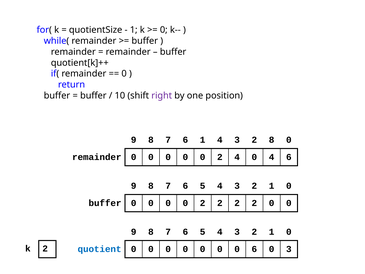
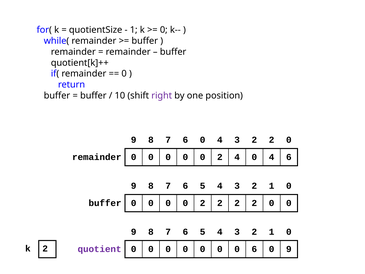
7 6 1: 1 -> 0 (203, 140)
3 2 8: 8 -> 2 (272, 140)
quotient colour: blue -> purple (100, 249)
6 0 3: 3 -> 9 (289, 249)
